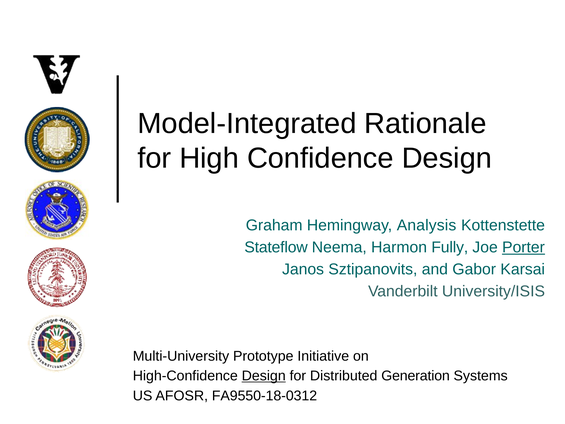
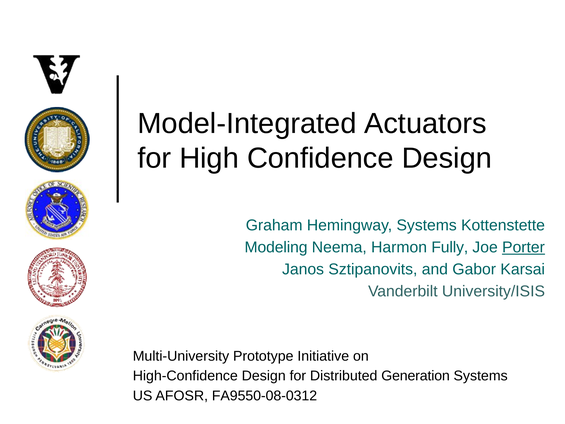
Rationale: Rationale -> Actuators (425, 123)
Hemingway Analysis: Analysis -> Systems (427, 225)
Stateflow: Stateflow -> Modeling (276, 247)
Design underline: present -> none (264, 376)
FA9550-18-0312: FA9550-18-0312 -> FA9550-08-0312 (264, 396)
